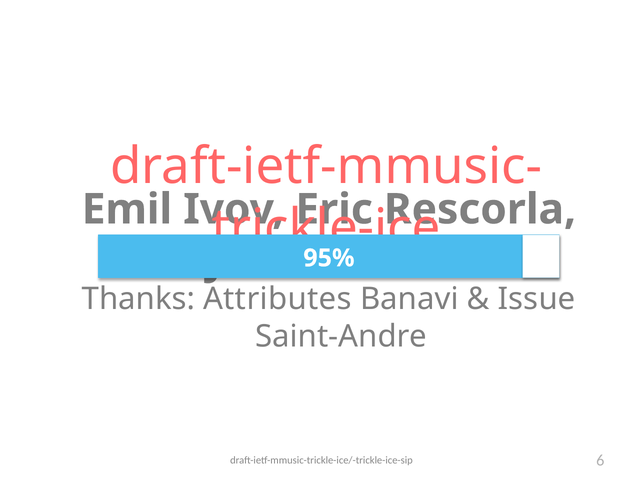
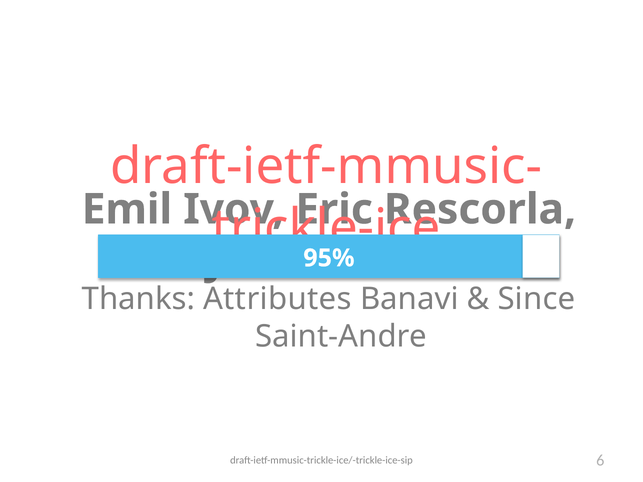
Issue: Issue -> Since (537, 299)
